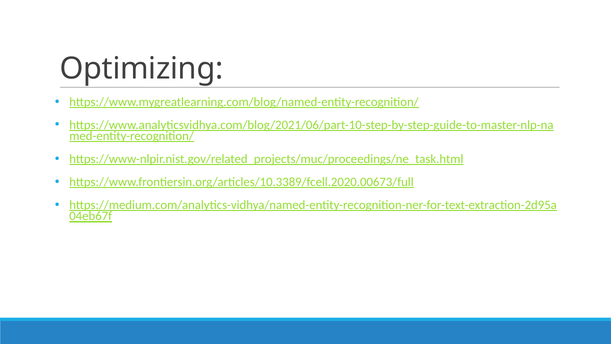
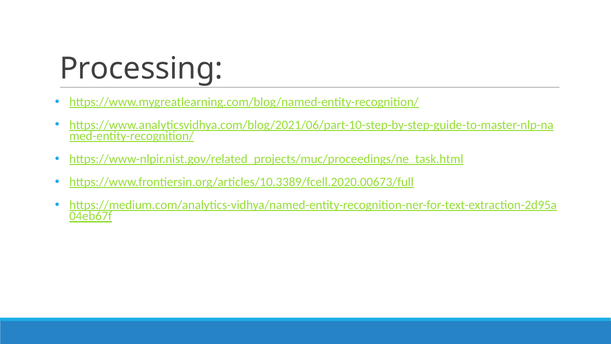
Optimizing: Optimizing -> Processing (141, 68)
